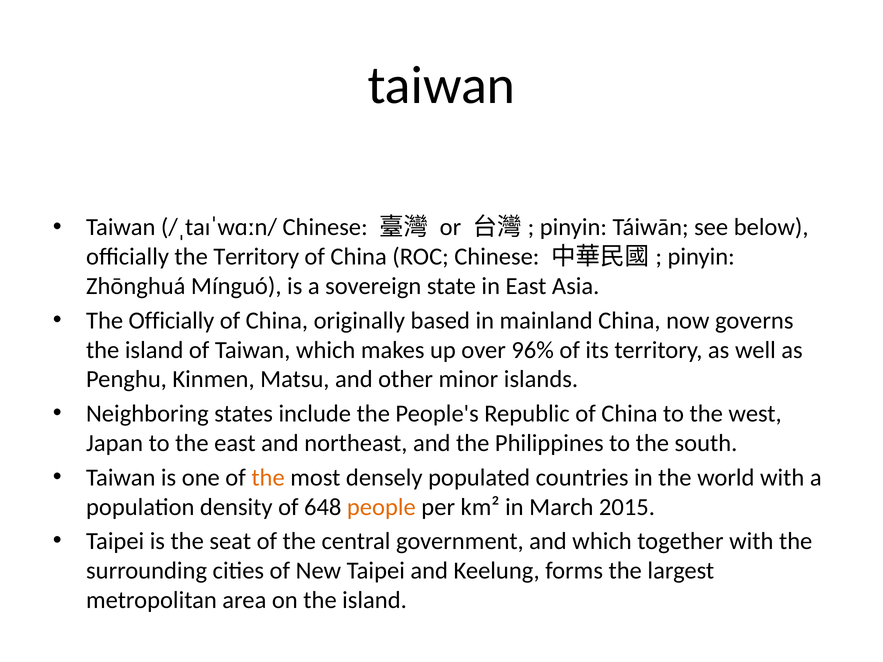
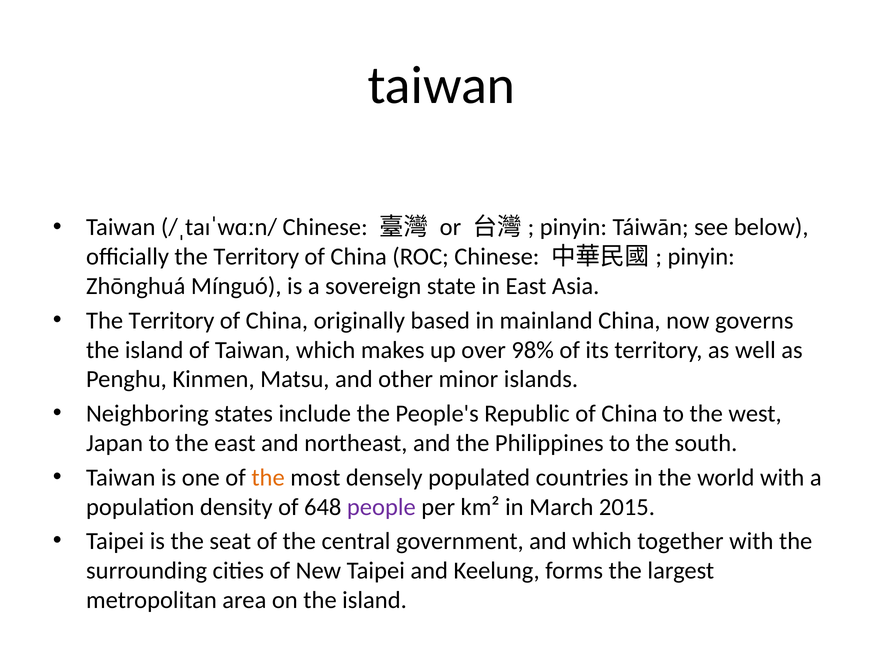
Officially: Officially -> Territory (171, 321)
96%: 96% -> 98% (533, 350)
people colour: orange -> purple (381, 507)
